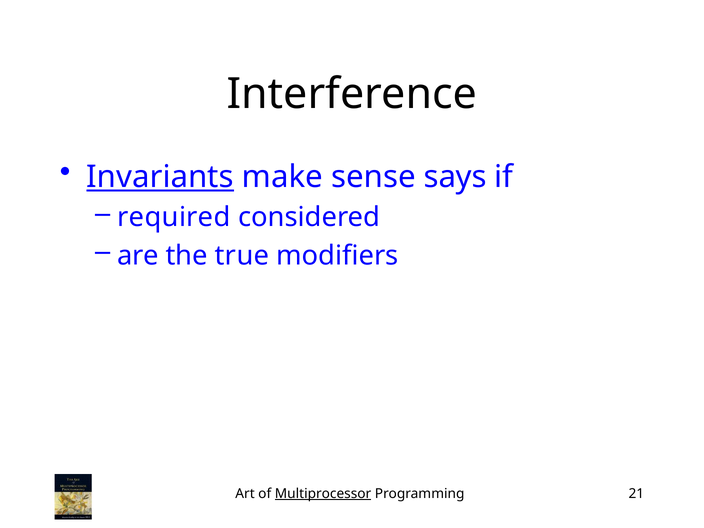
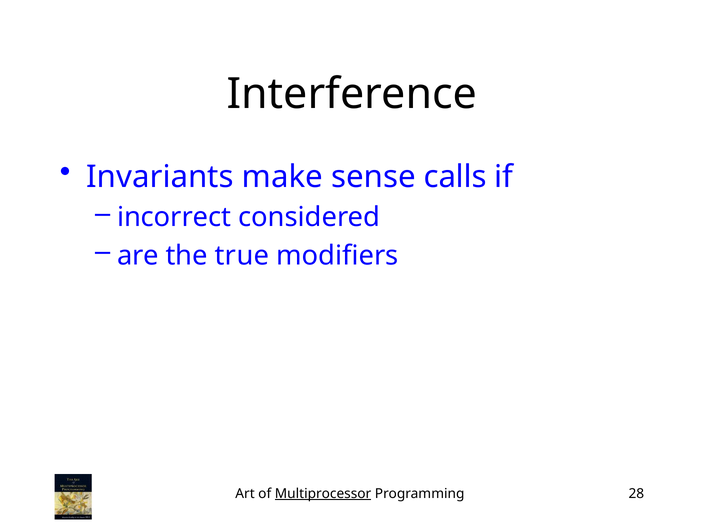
Invariants underline: present -> none (160, 177)
says: says -> calls (455, 177)
required: required -> incorrect (174, 217)
21: 21 -> 28 (636, 494)
